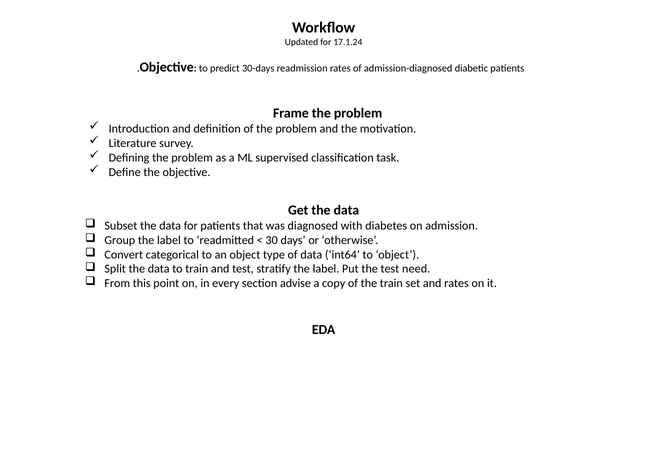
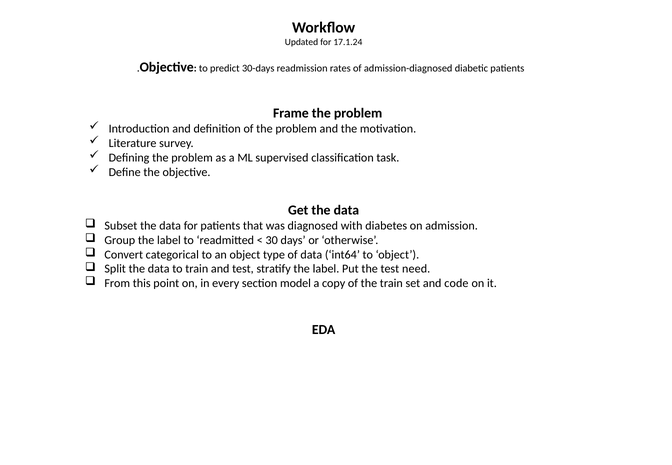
advise: advise -> model (295, 284)
and rates: rates -> code (456, 284)
